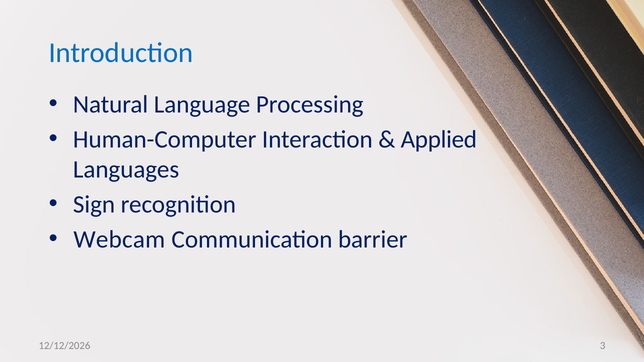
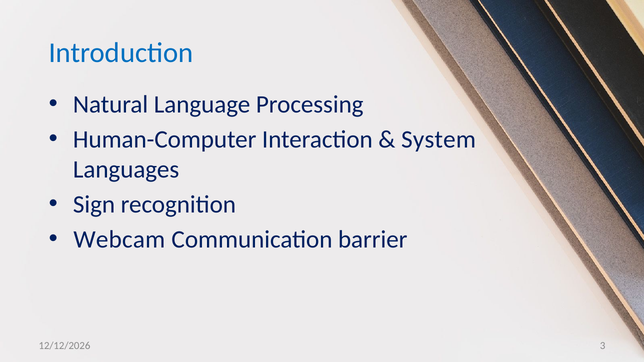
Applied: Applied -> System (439, 139)
